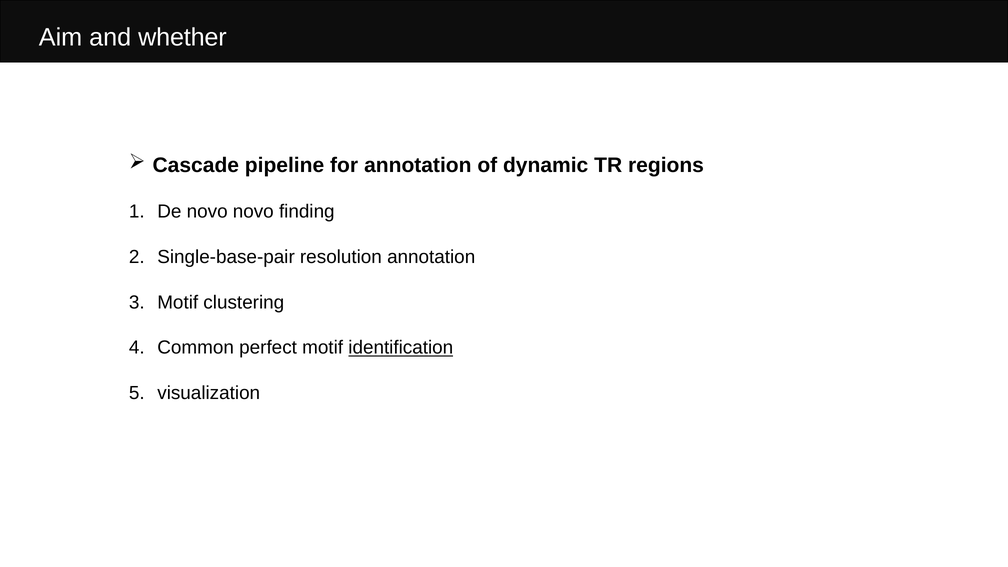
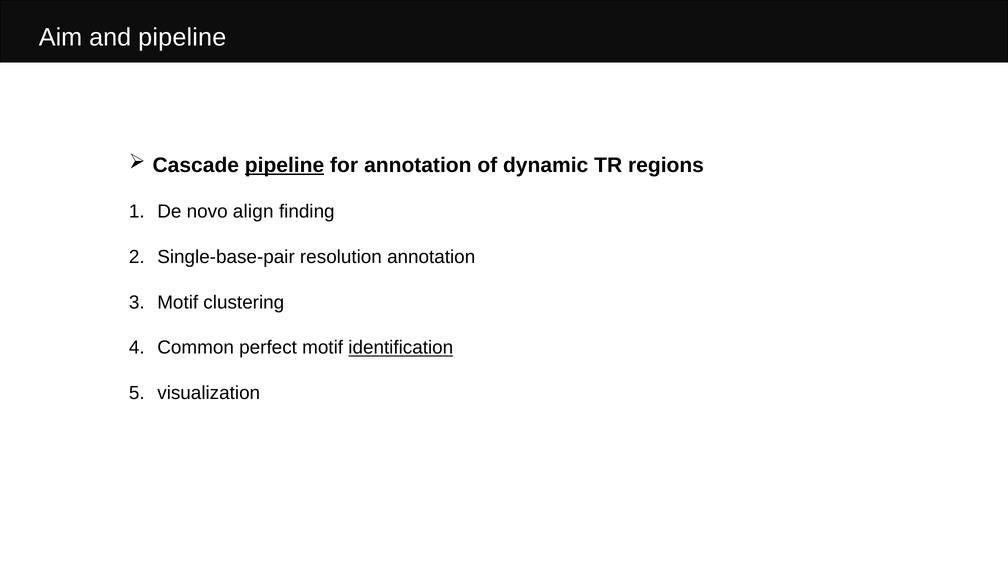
and whether: whether -> pipeline (182, 37)
pipeline underline: none -> present (285, 165)
novo novo: novo -> align (253, 212)
